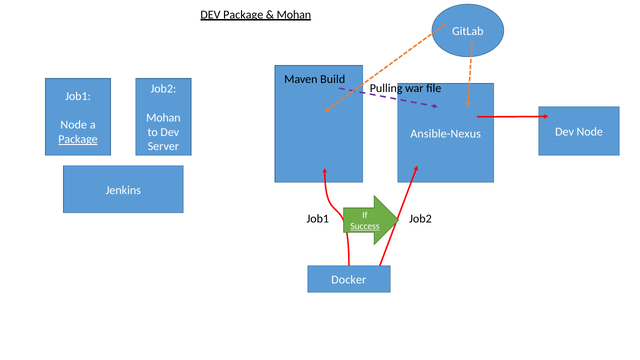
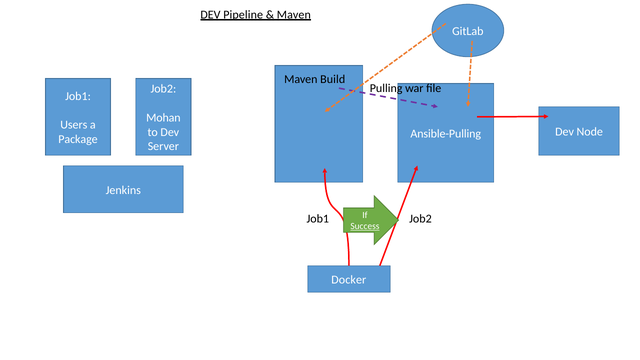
DEV Package: Package -> Pipeline (243, 15)
Mohan: Mohan -> Maven (294, 15)
Node: Node -> Users (74, 125)
Ansible-Nexus: Ansible-Nexus -> Ansible-Pulling (446, 134)
Package underline: present -> none (78, 139)
